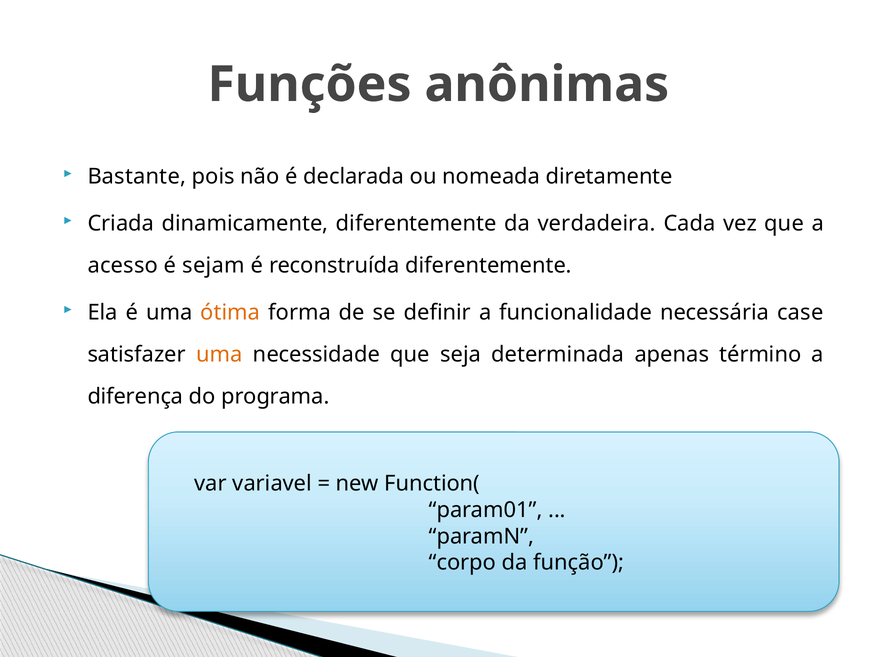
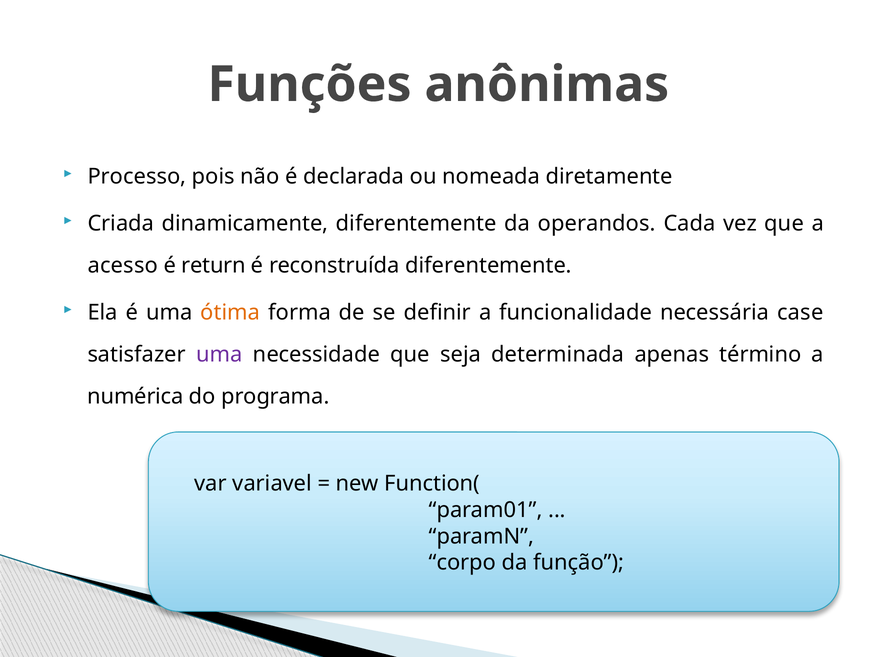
Bastante: Bastante -> Processo (137, 177)
verdadeira: verdadeira -> operandos (597, 224)
sejam: sejam -> return (214, 266)
uma colour: orange -> purple (219, 355)
diferença: diferença -> numérica (135, 397)
